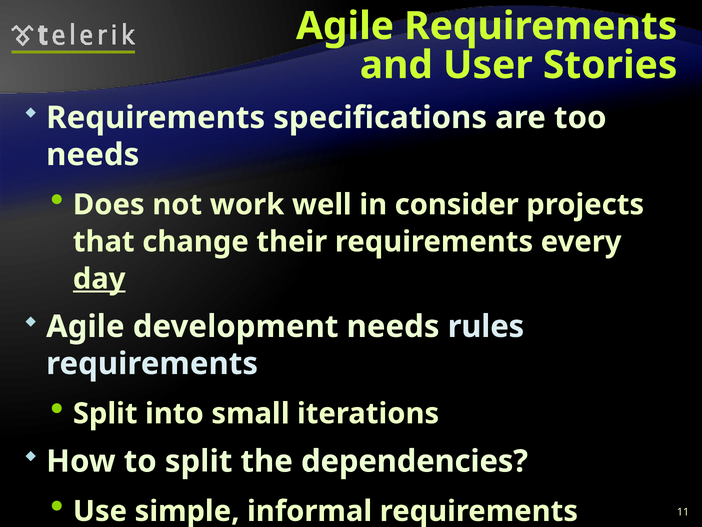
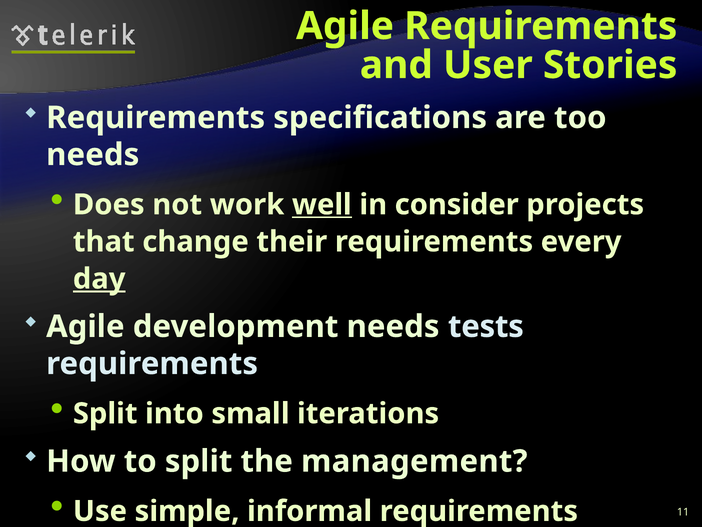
well underline: none -> present (322, 204)
rules: rules -> tests (486, 326)
dependencies: dependencies -> management (414, 461)
